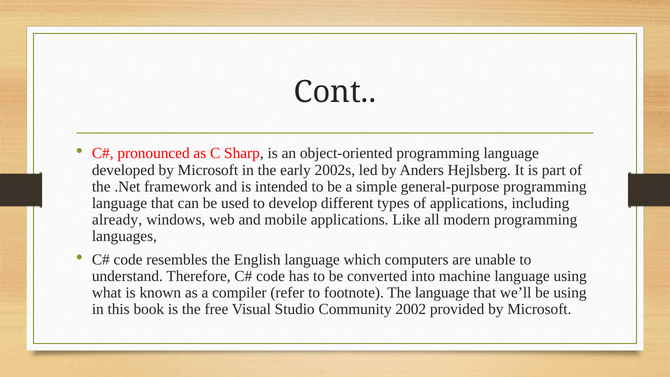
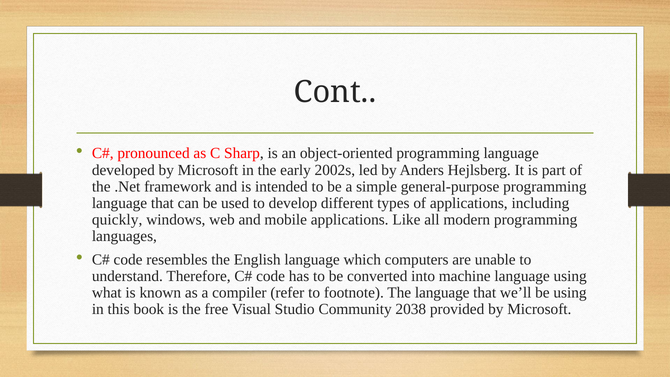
already: already -> quickly (117, 220)
2002: 2002 -> 2038 (411, 309)
